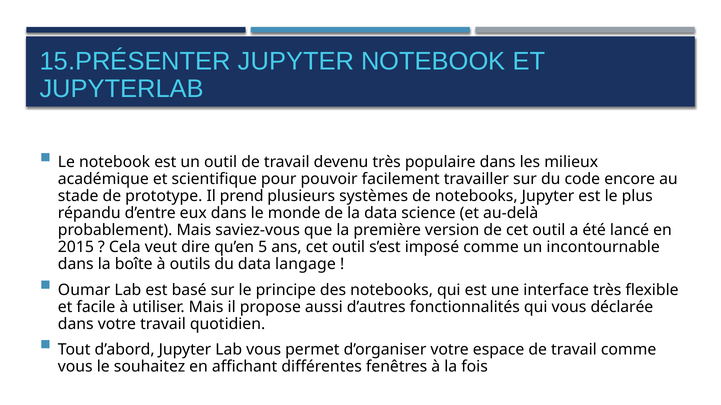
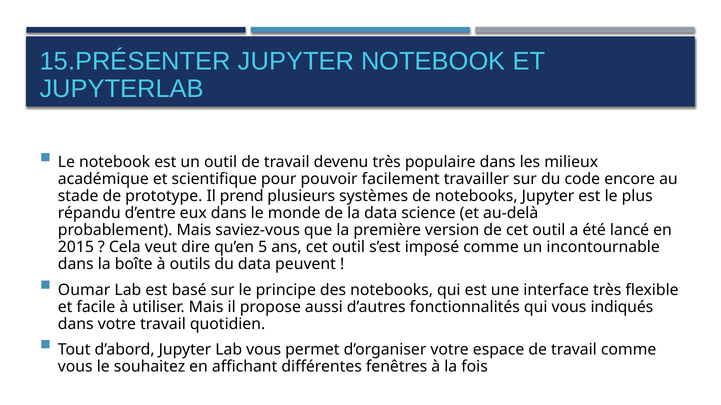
langage: langage -> peuvent (306, 265)
déclarée: déclarée -> indiqués (622, 307)
